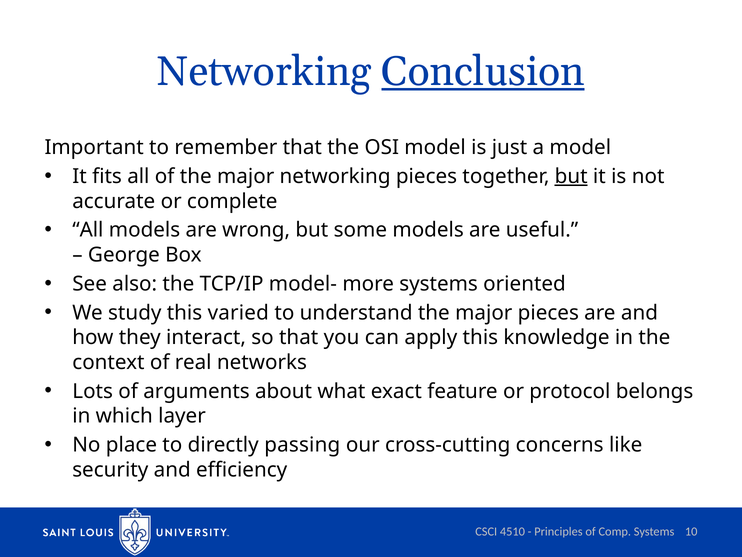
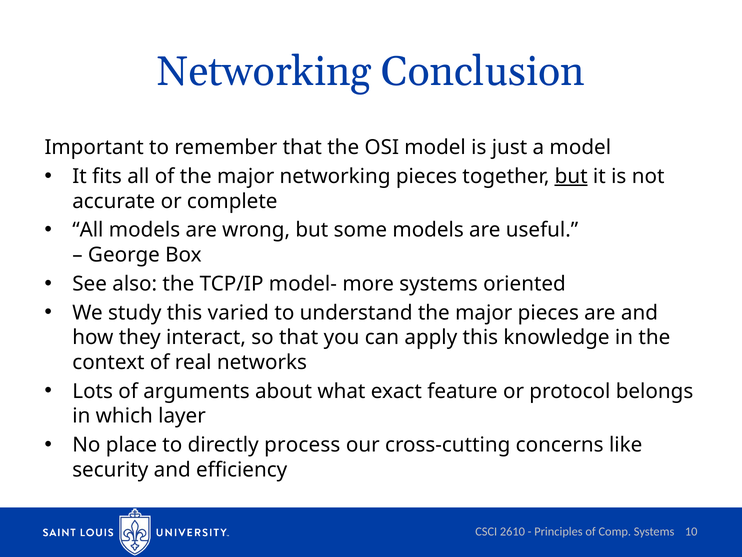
Conclusion underline: present -> none (483, 72)
passing: passing -> process (302, 445)
4510: 4510 -> 2610 (512, 531)
